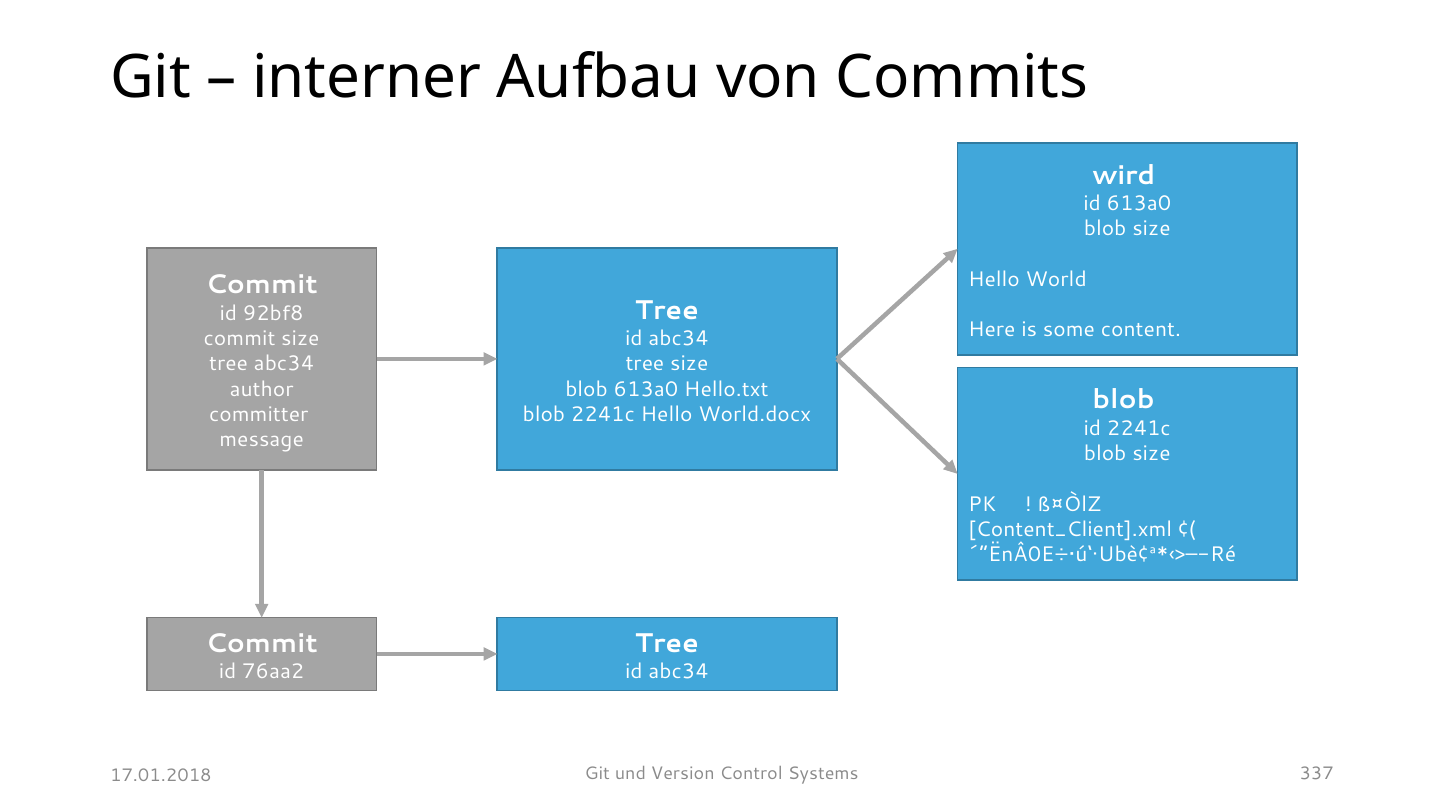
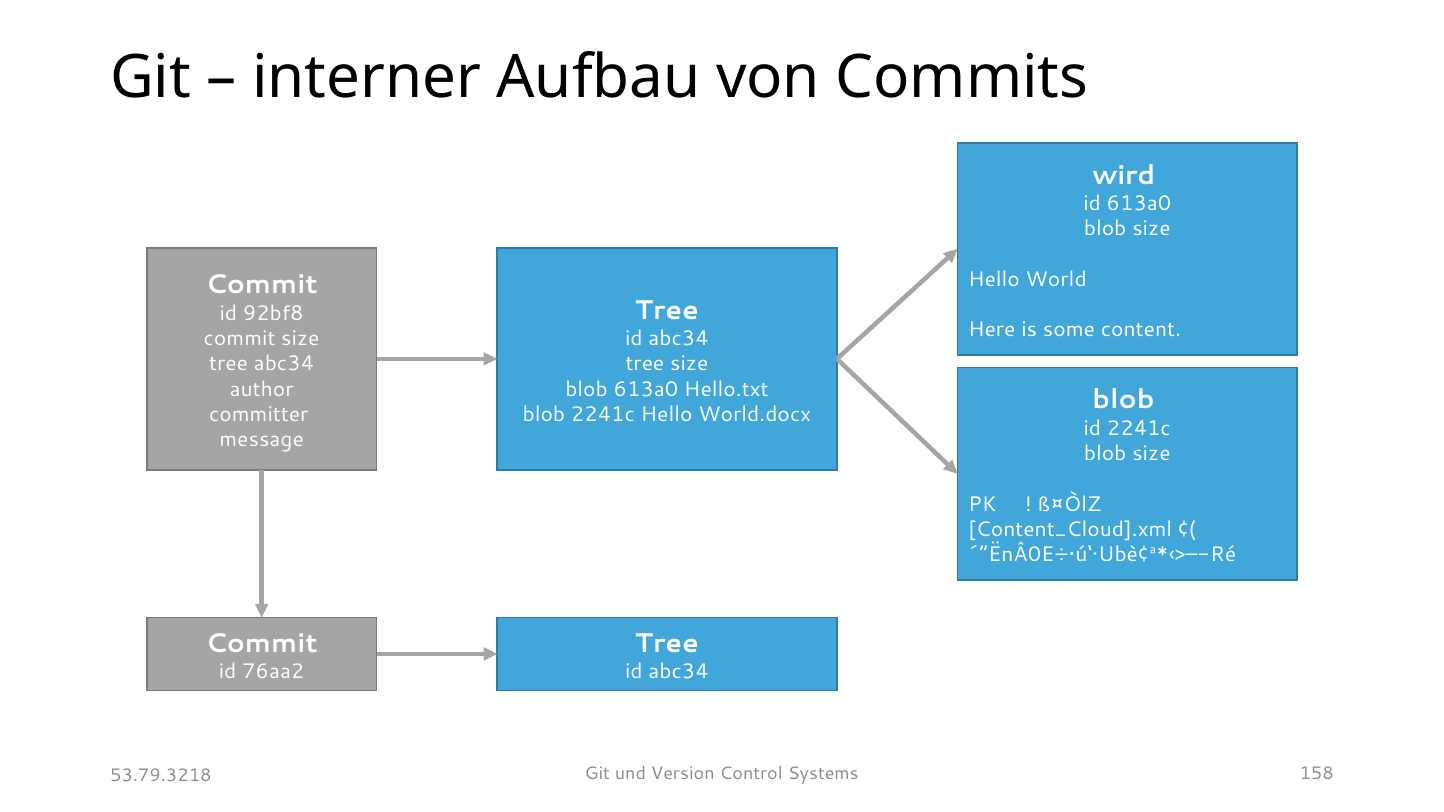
Content_Client].xml: Content_Client].xml -> Content_Cloud].xml (1070, 530)
337: 337 -> 158 (1317, 774)
17.01.2018: 17.01.2018 -> 53.79.3218 (161, 776)
